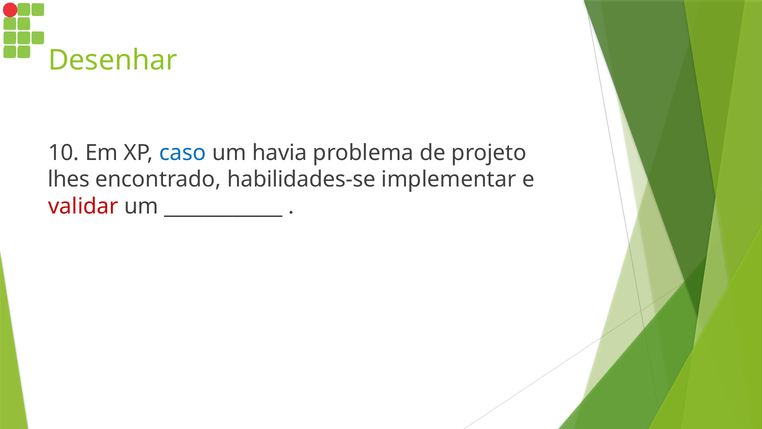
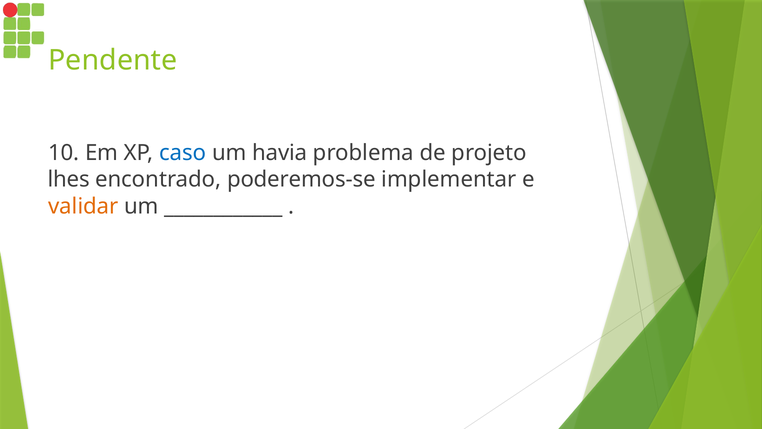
Desenhar: Desenhar -> Pendente (113, 60)
habilidades-se: habilidades-se -> poderemos-se (301, 179)
validar colour: red -> orange (83, 206)
